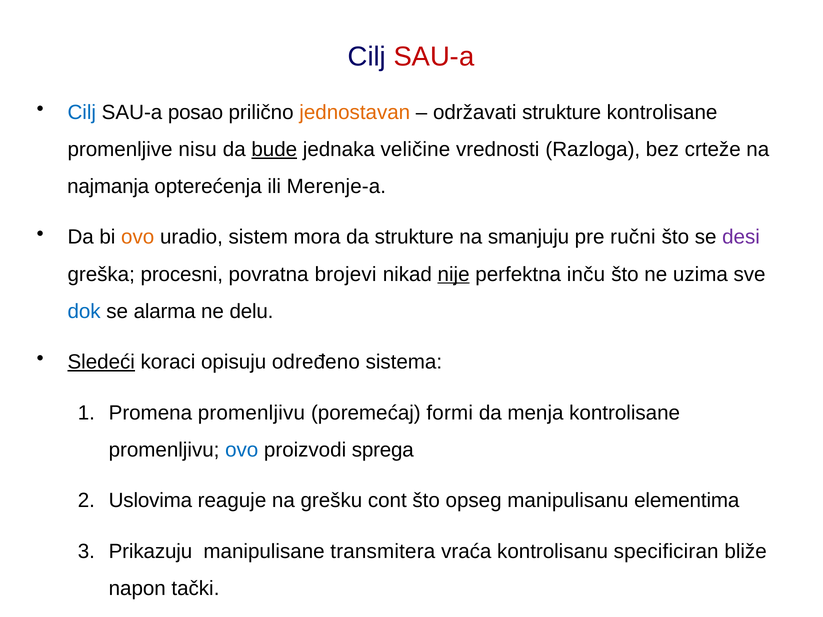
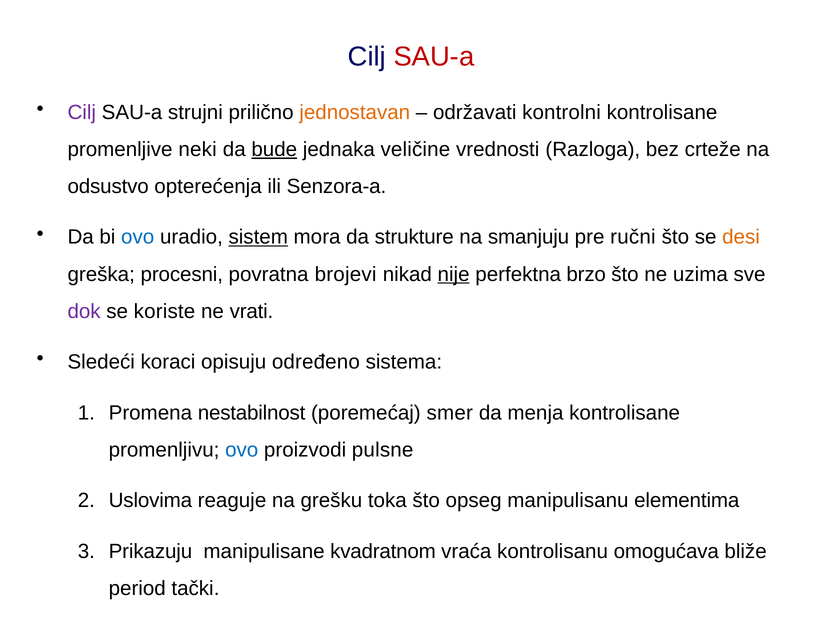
Cilj colour: blue -> purple (82, 112)
posao: posao -> strujni (195, 112)
održavati strukture: strukture -> kontrolni (561, 112)
nisu: nisu -> neki (198, 149)
najmanja: najmanja -> odsustvo (108, 187)
Merenje-a: Merenje-a -> Senzora-a (336, 187)
ovo colour: orange -> blue (138, 237)
sistem underline: none -> present (258, 237)
desi colour: purple -> orange (741, 237)
inču: inču -> brzo (586, 274)
dok colour: blue -> purple (84, 311)
alarma: alarma -> koriste (164, 311)
delu: delu -> vrati (252, 311)
Sledeći underline: present -> none (101, 362)
Promena promenljivu: promenljivu -> nestabilnost (252, 413)
formi: formi -> smer (450, 413)
sprega: sprega -> pulsne (383, 450)
cont: cont -> toka (387, 501)
transmitera: transmitera -> kvadratnom (383, 551)
specificiran: specificiran -> omogućava (666, 551)
napon: napon -> period (137, 589)
